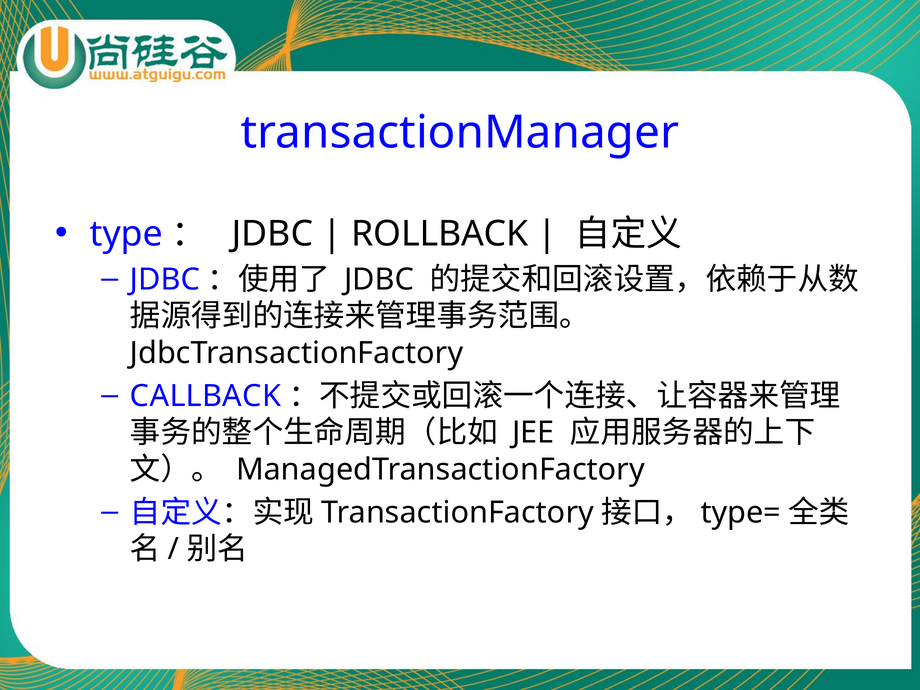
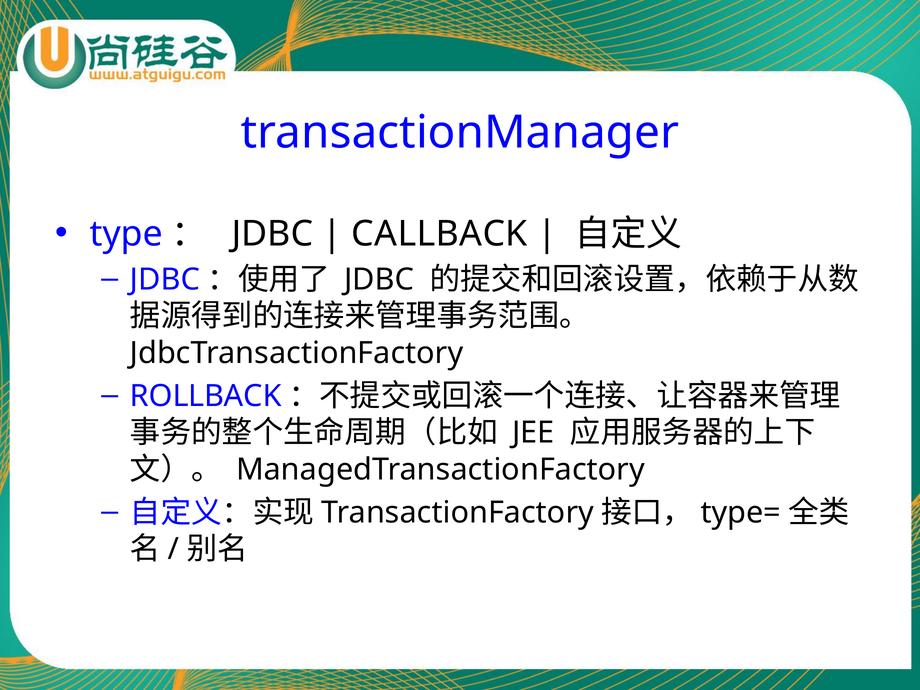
ROLLBACK: ROLLBACK -> CALLBACK (440, 234)
CALLBACK: CALLBACK -> ROLLBACK (206, 396)
